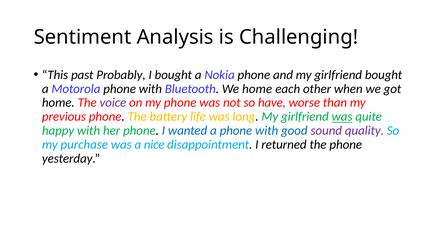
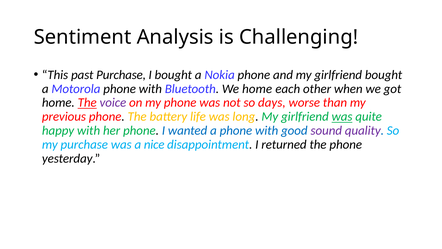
past Probably: Probably -> Purchase (121, 75)
The underline: none -> present (87, 103)
have: have -> days (272, 103)
